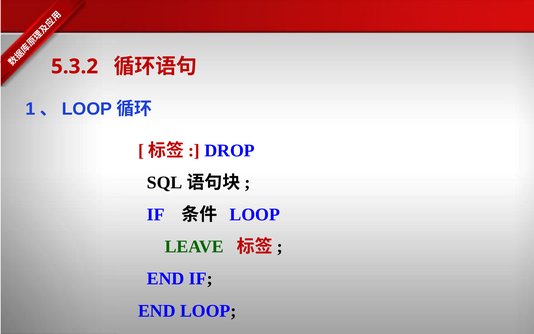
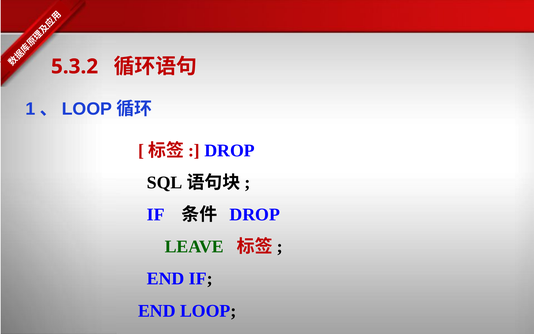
LOOP: LOOP -> DROP (255, 214)
